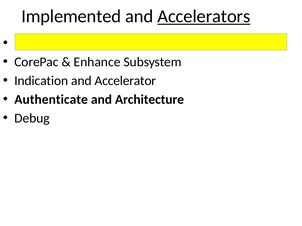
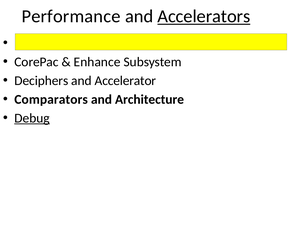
Implemented: Implemented -> Performance (71, 16)
Indication: Indication -> Deciphers (41, 81)
Authenticate: Authenticate -> Comparators (51, 100)
Debug underline: none -> present (32, 118)
